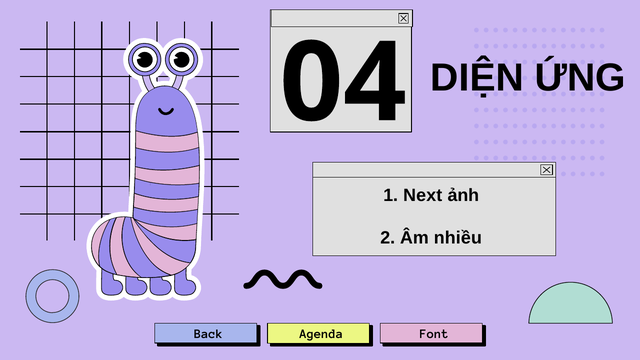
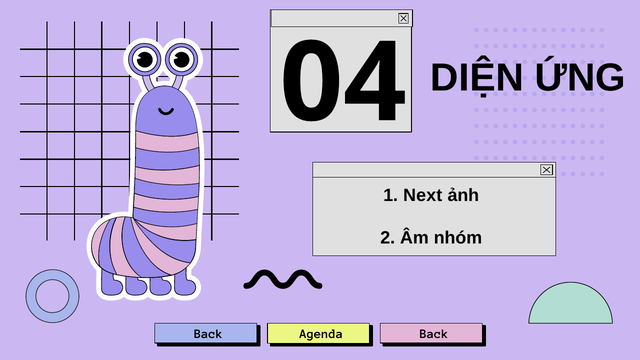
nhiều: nhiều -> nhóm (458, 238)
Agenda Font: Font -> Back (434, 334)
